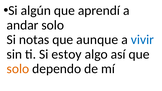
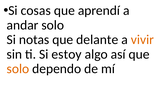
algún: algún -> cosas (36, 11)
aunque: aunque -> delante (97, 40)
vivir colour: blue -> orange (142, 40)
